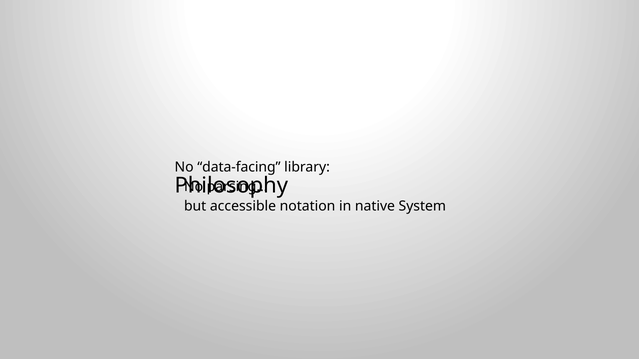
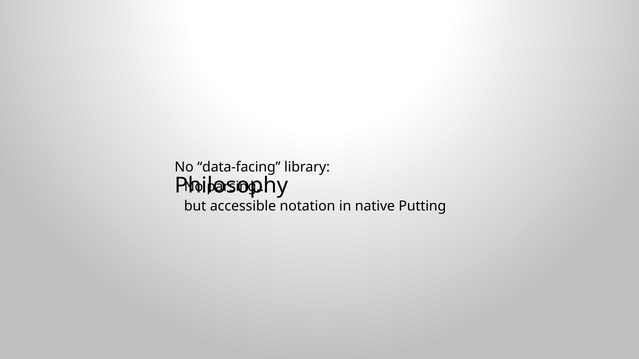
System: System -> Putting (422, 207)
